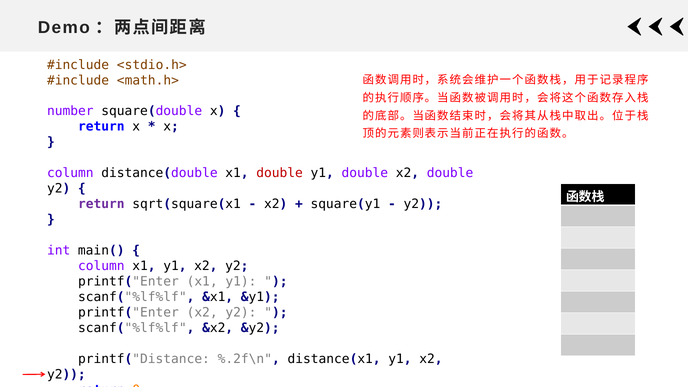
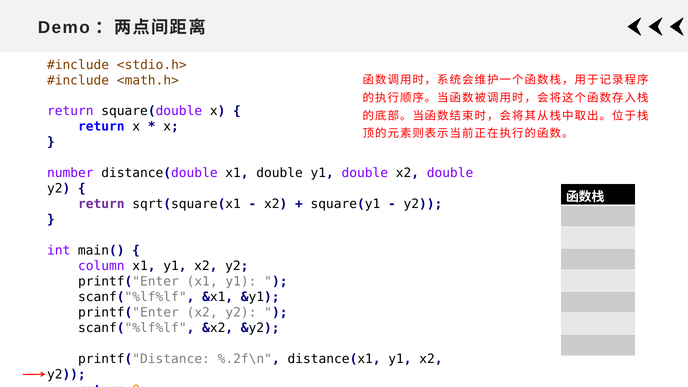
number: number -> return (70, 111)
column: column -> number (70, 173)
double colour: red -> black (280, 173)
